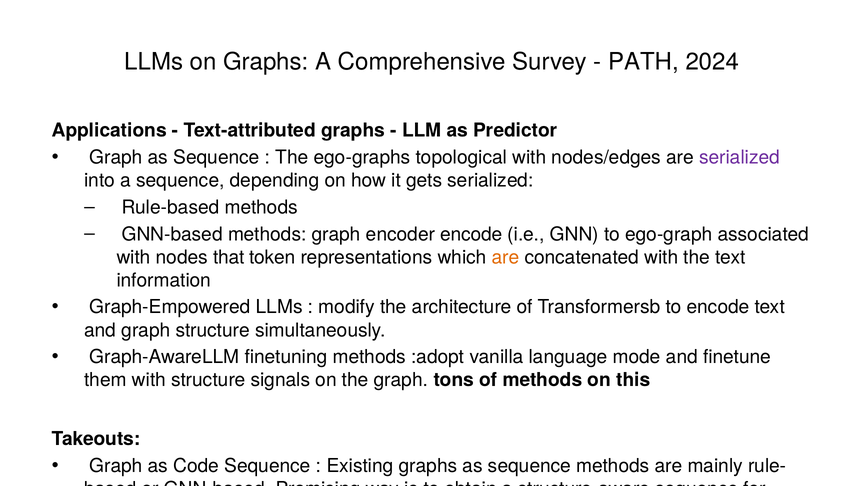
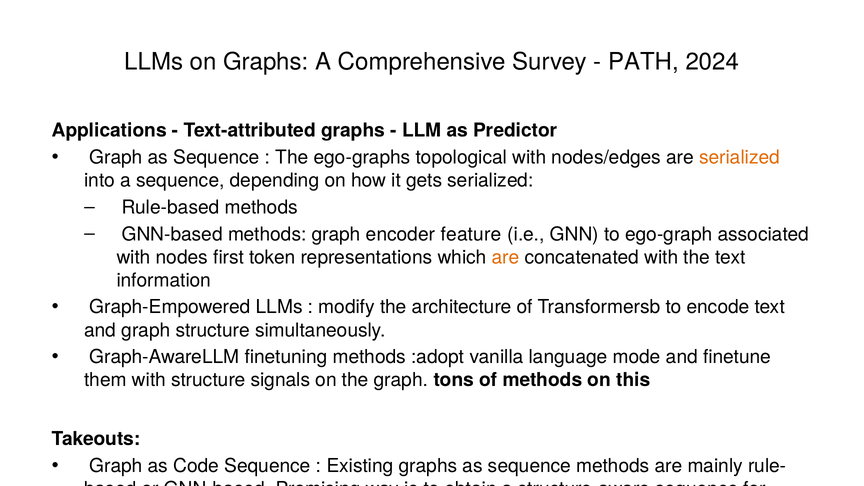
serialized colour: purple -> orange (739, 157)
encoder encode: encode -> feature (471, 234)
nodes that: that -> first (229, 257)
